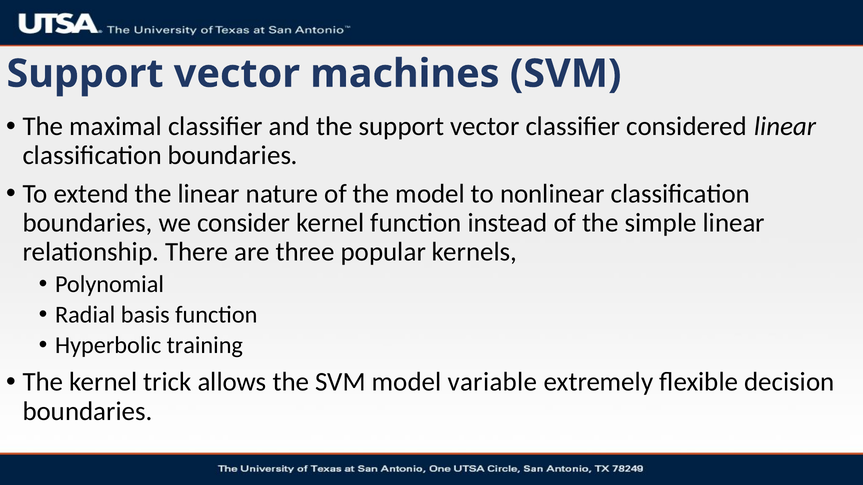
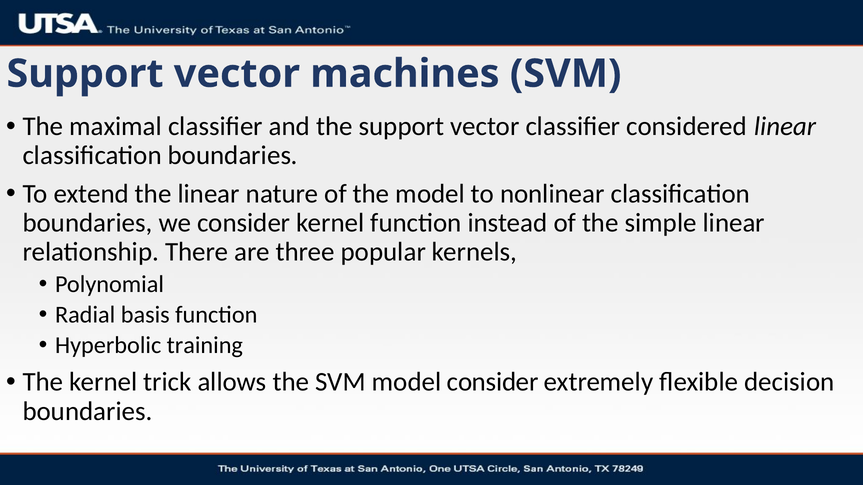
model variable: variable -> consider (493, 382)
